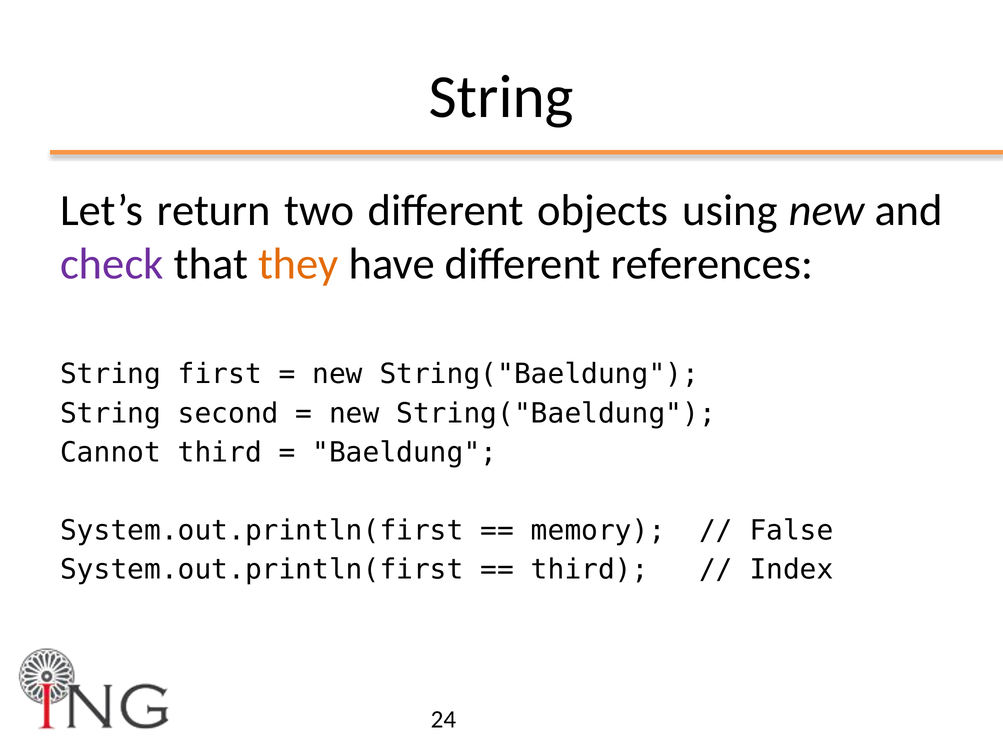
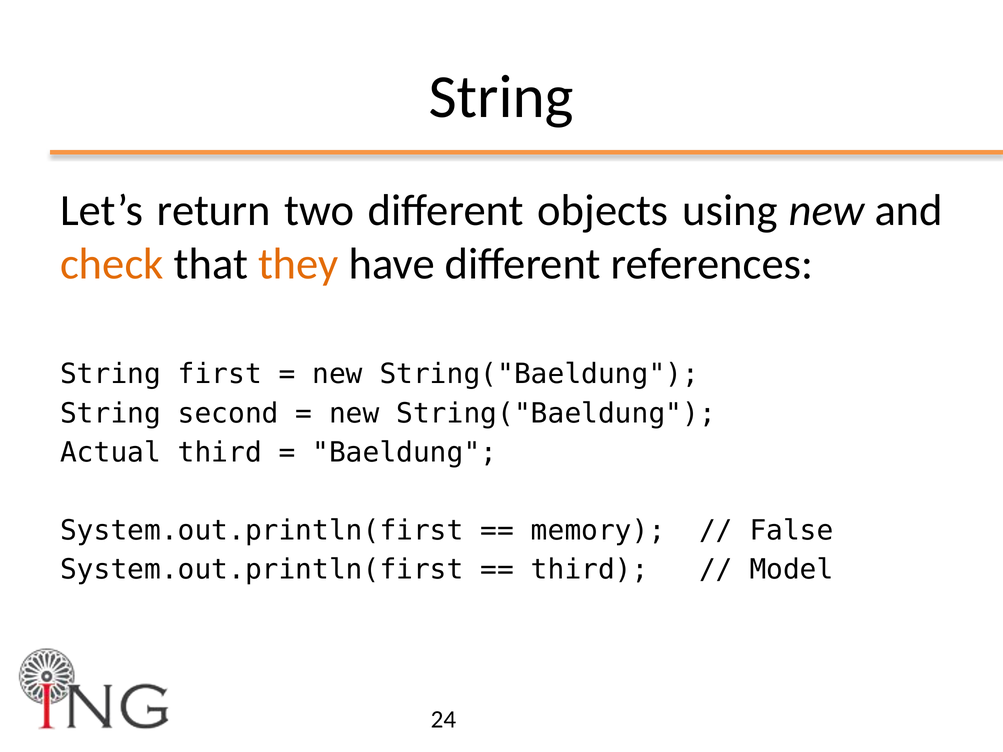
check colour: purple -> orange (112, 264)
Cannot: Cannot -> Actual (111, 452)
Index: Index -> Model (792, 570)
